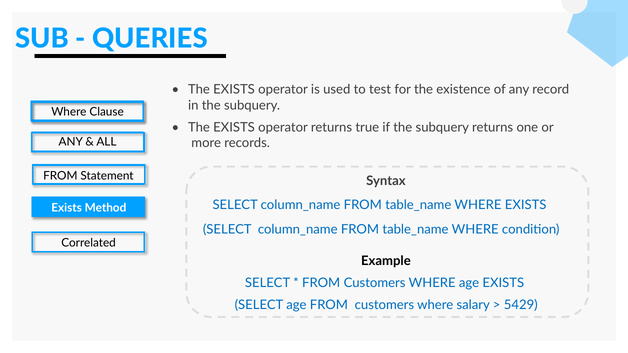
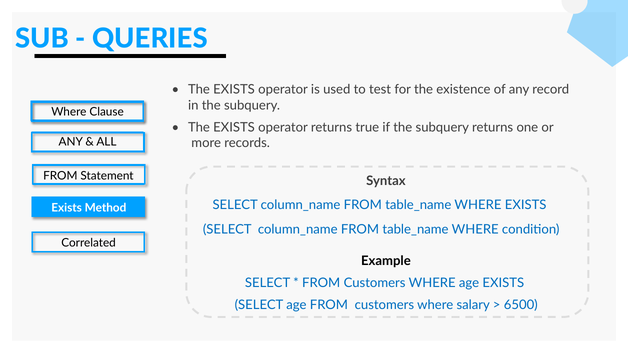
5429: 5429 -> 6500 (521, 305)
